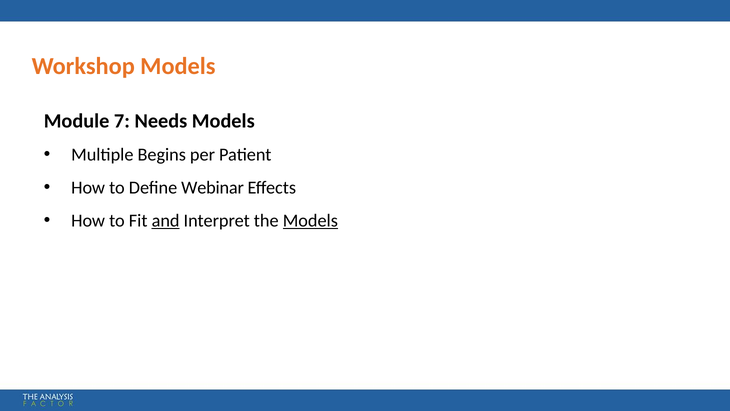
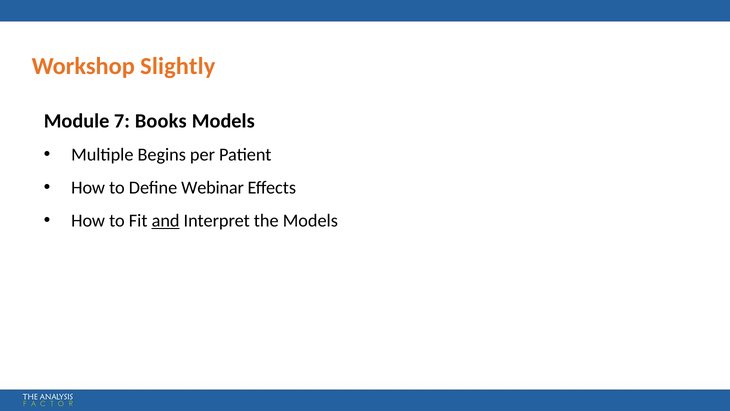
Workshop Models: Models -> Slightly (178, 66)
Needs: Needs -> Books (161, 121)
Models underline: present -> none (310, 220)
